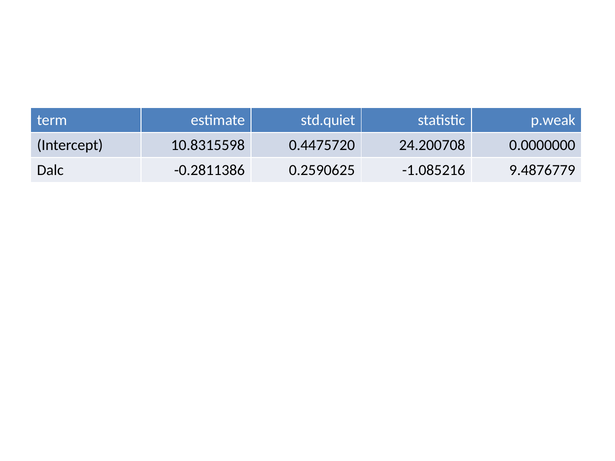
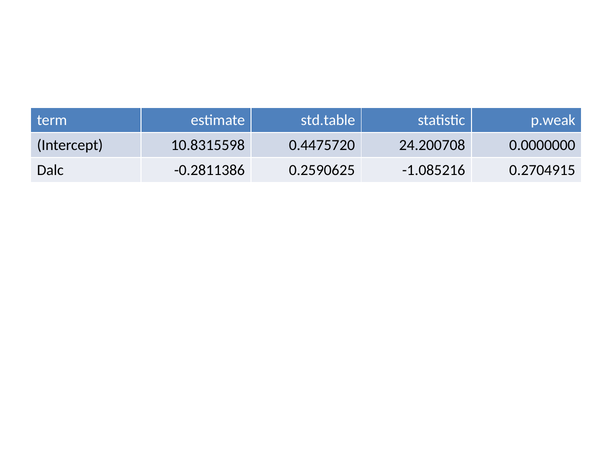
std.quiet: std.quiet -> std.table (328, 120)
9.4876779: 9.4876779 -> 0.2704915 (542, 170)
